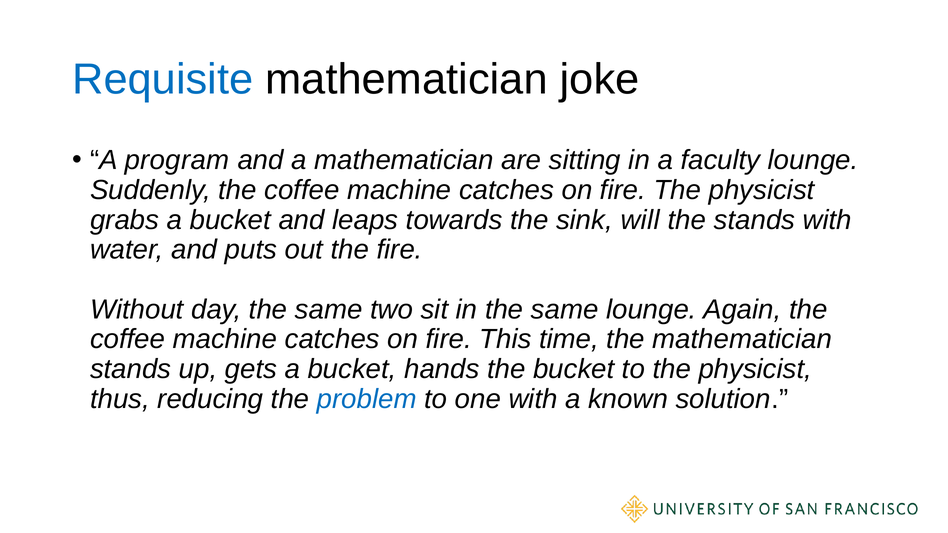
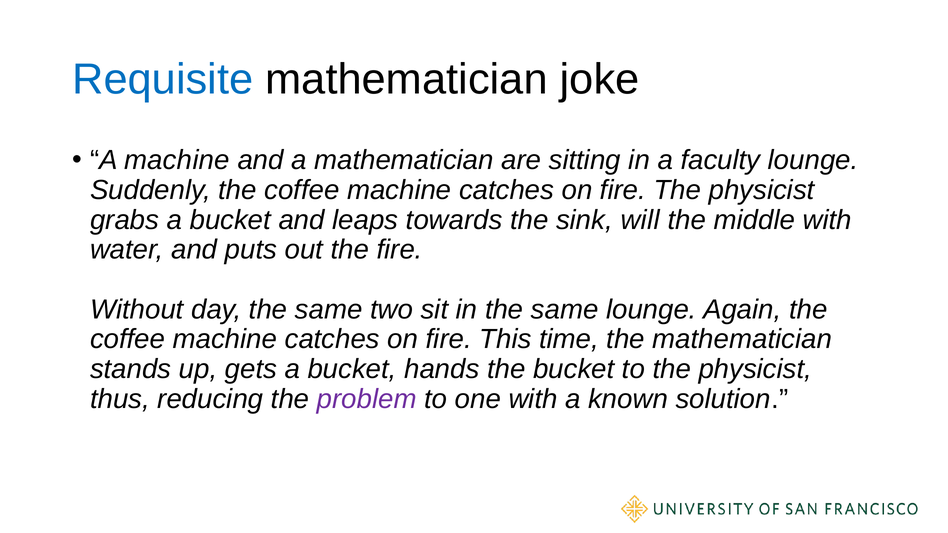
A program: program -> machine (177, 160)
the stands: stands -> middle (755, 220)
problem colour: blue -> purple (367, 399)
